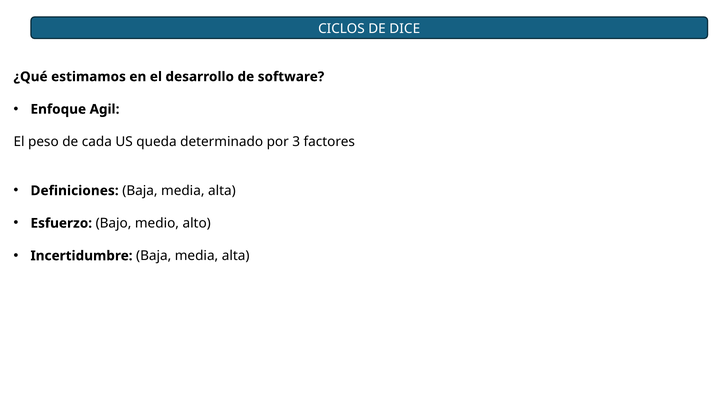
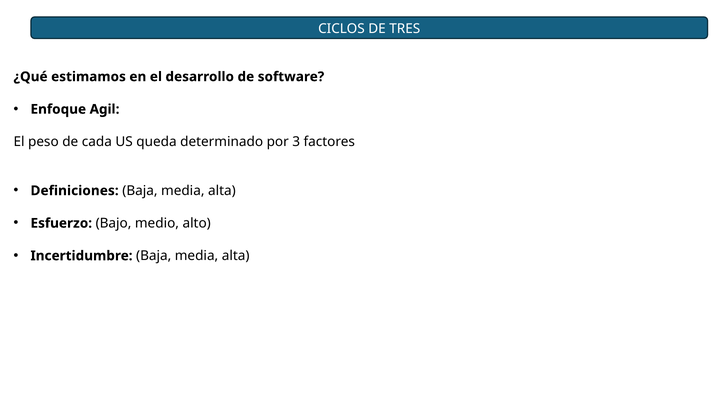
DICE: DICE -> TRES (405, 29)
